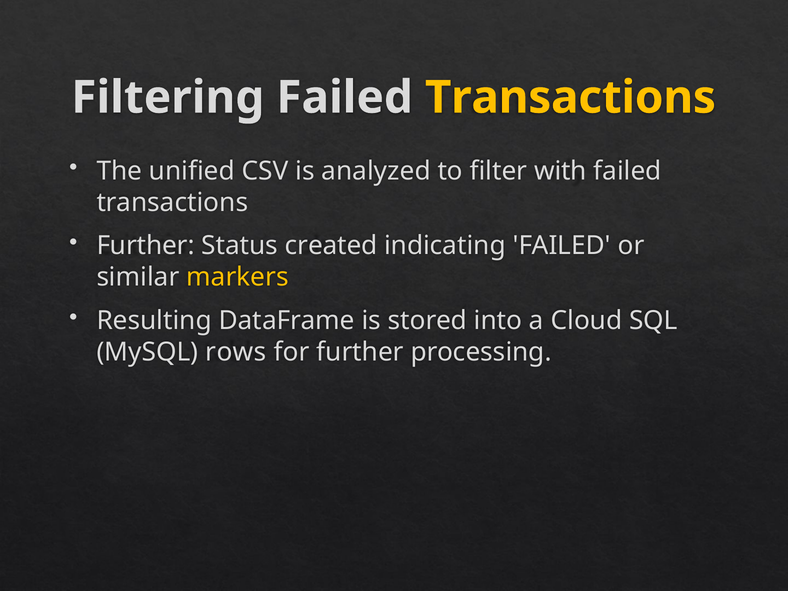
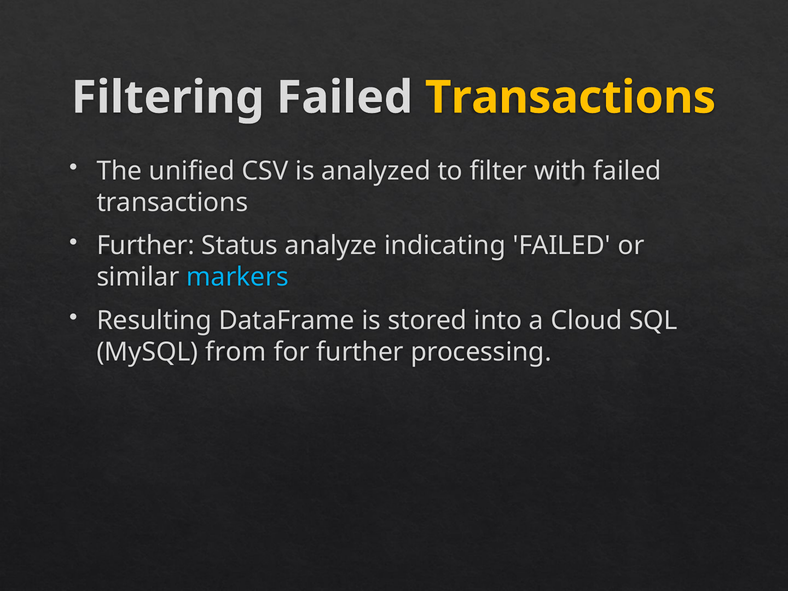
created: created -> analyze (331, 246)
markers colour: yellow -> light blue (237, 277)
rows: rows -> from (236, 352)
